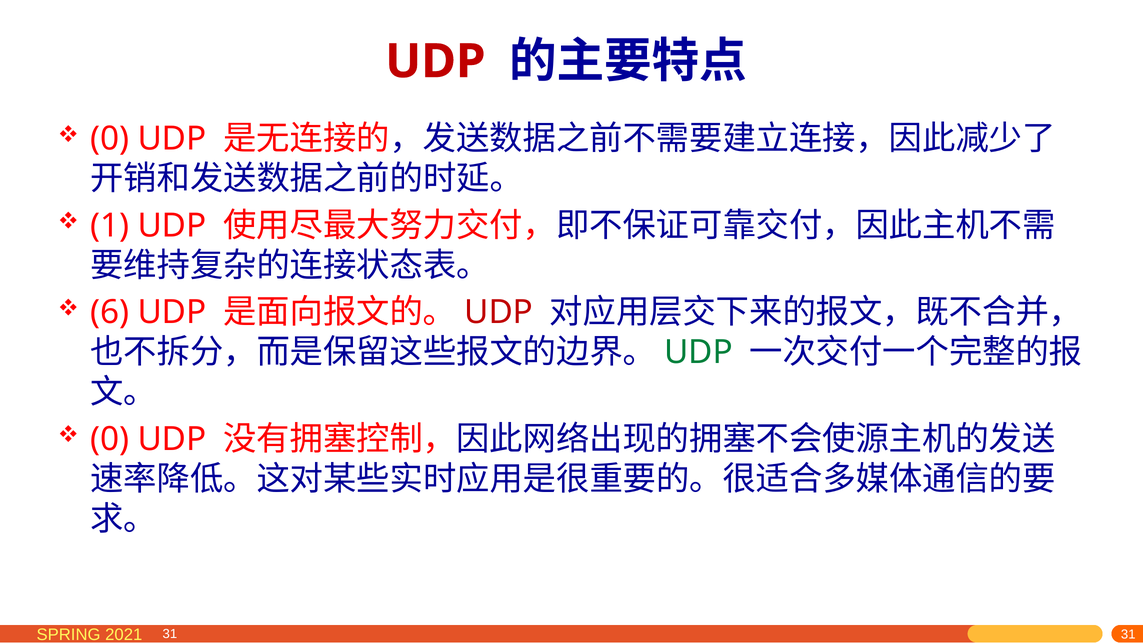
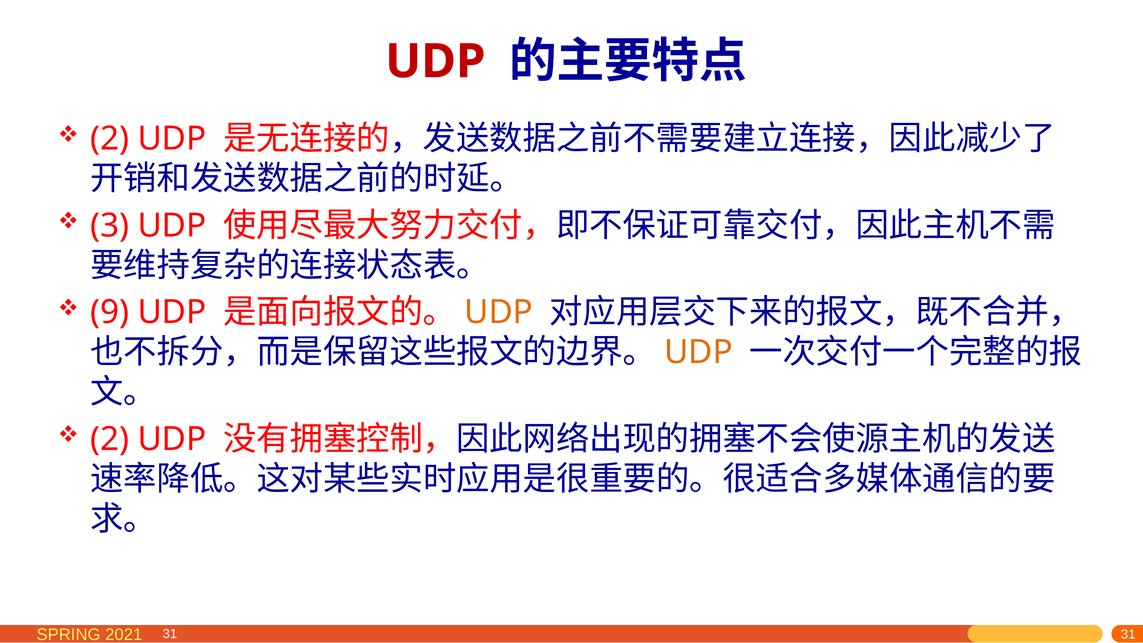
0: 0 -> 2 (110, 139)
1: 1 -> 3 (110, 226)
6: 6 -> 9 (110, 312)
UDP colour: red -> orange (499, 312)
UDP colour: green -> orange (698, 352)
0: 0 -> 2 (110, 439)
